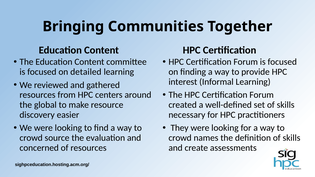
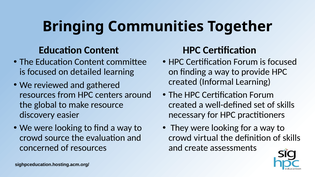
interest: interest -> created (183, 82)
names: names -> virtual (206, 138)
